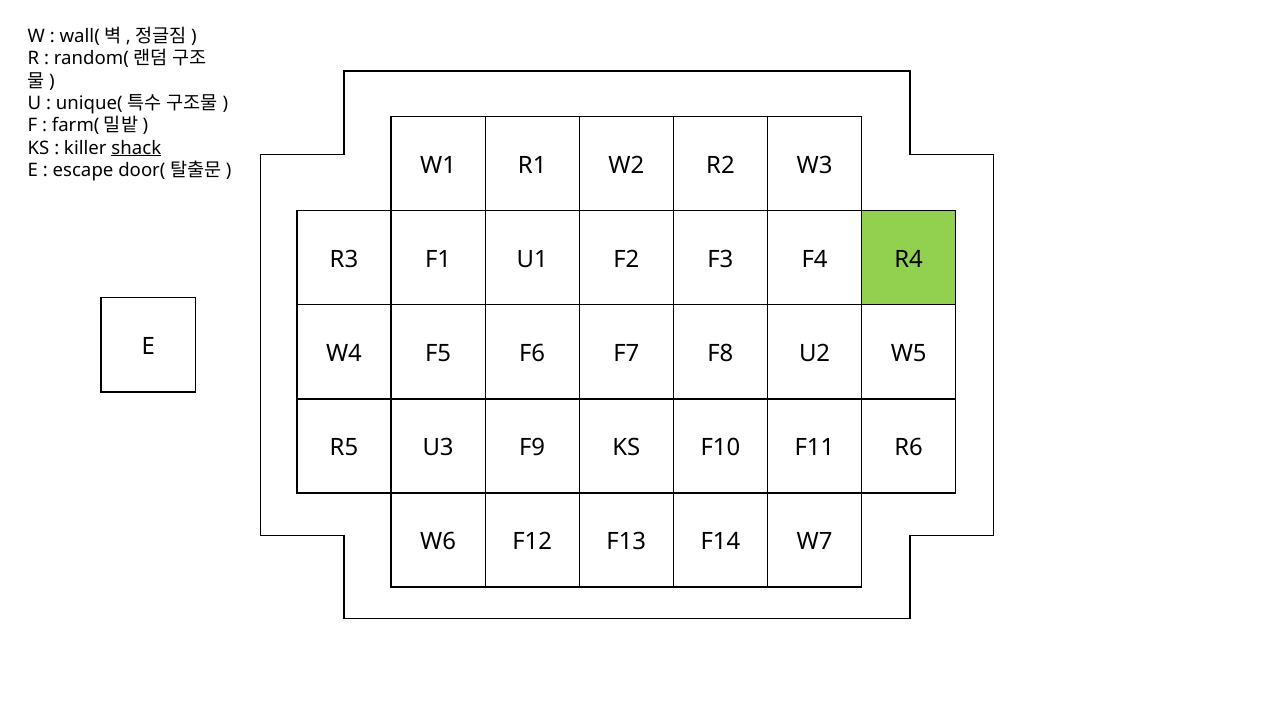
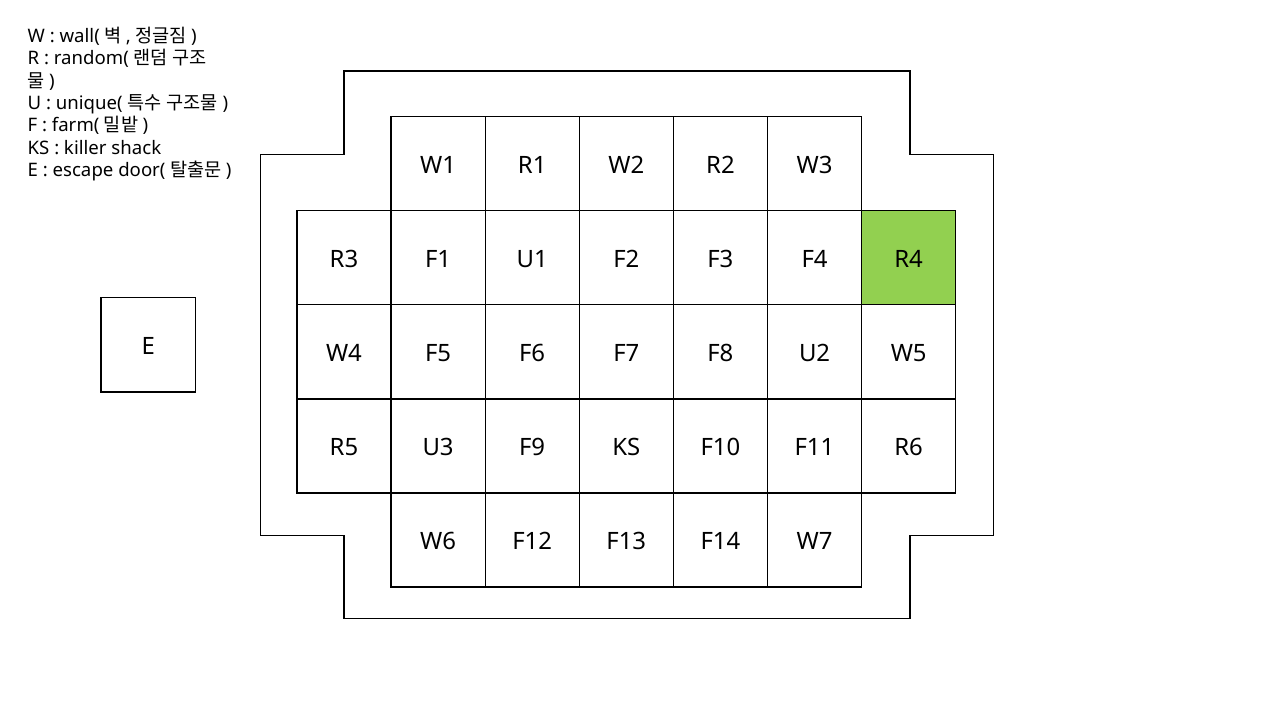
shack underline: present -> none (136, 148)
